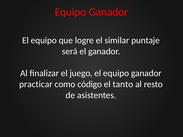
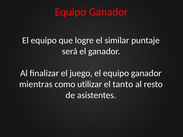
practicar: practicar -> mientras (36, 84)
código: código -> utilizar (90, 84)
